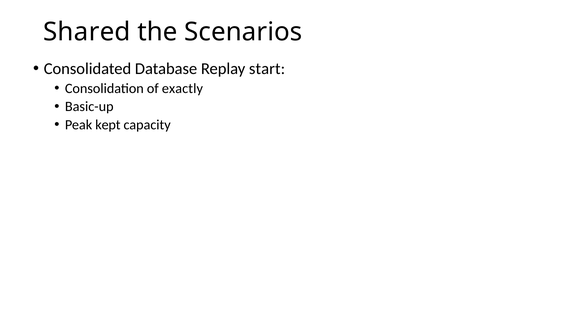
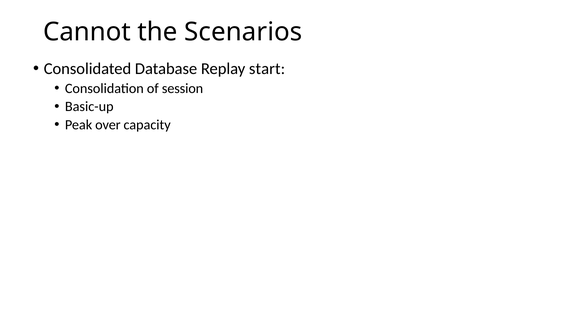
Shared: Shared -> Cannot (87, 32)
exactly: exactly -> session (183, 88)
kept: kept -> over (108, 125)
